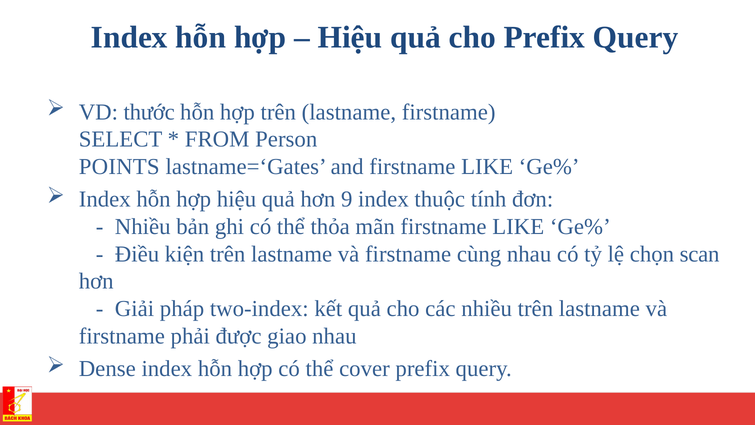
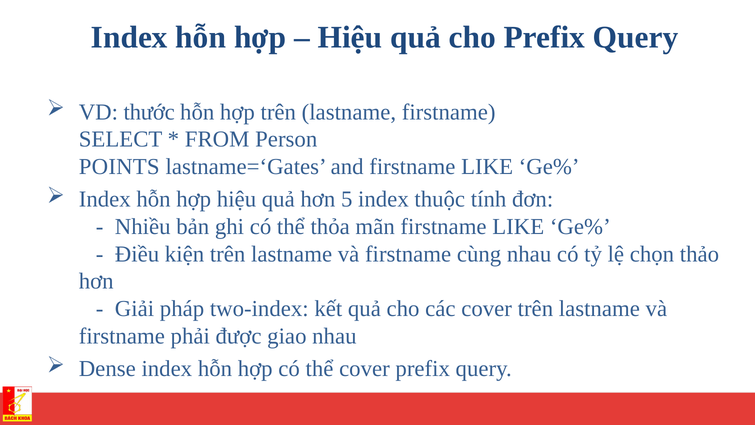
9: 9 -> 5 (347, 199)
scan: scan -> thảo (699, 254)
các nhiều: nhiều -> cover (487, 309)
